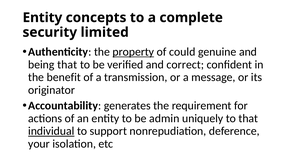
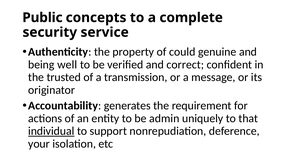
Entity: Entity -> Public (42, 18)
limited: limited -> service (105, 32)
property underline: present -> none (133, 52)
being that: that -> well (67, 64)
benefit: benefit -> trusted (64, 77)
